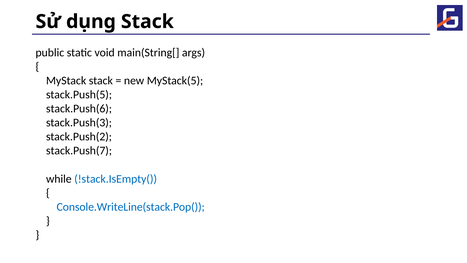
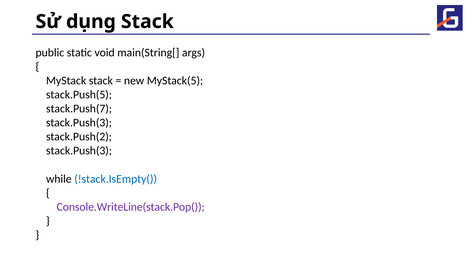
stack.Push(6: stack.Push(6 -> stack.Push(7 (79, 109)
stack.Push(7: stack.Push(7 -> stack.Push(3 (79, 151)
Console.WriteLine(stack.Pop( colour: blue -> purple (131, 207)
